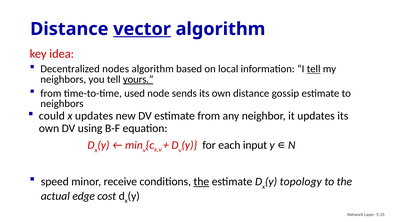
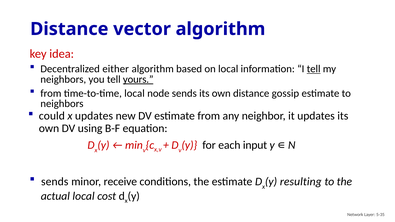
vector underline: present -> none (142, 29)
nodes: nodes -> either (116, 69)
time-to-time used: used -> local (135, 93)
speed: speed -> sends (55, 182)
the underline: present -> none (201, 182)
topology: topology -> resulting (301, 182)
actual edge: edge -> local (84, 196)
